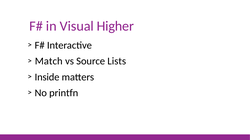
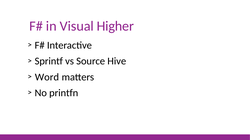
Match: Match -> Sprintf (49, 61)
Lists: Lists -> Hive (117, 61)
Inside: Inside -> Word (47, 77)
